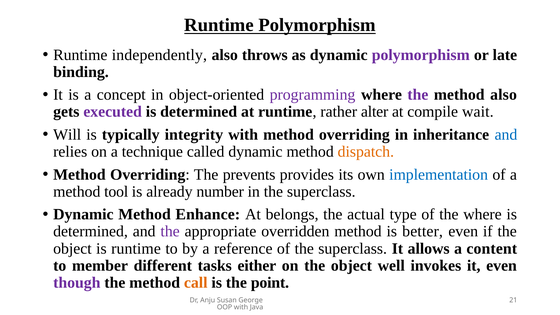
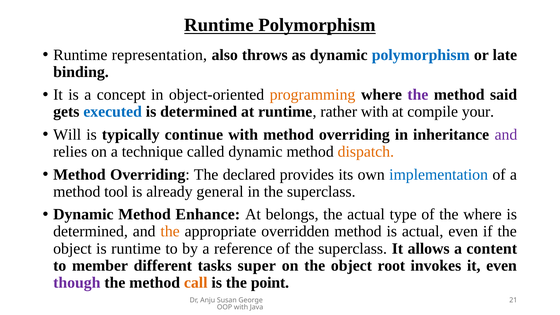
independently: independently -> representation (159, 55)
polymorphism colour: purple -> blue (421, 55)
programming colour: purple -> orange (313, 95)
method also: also -> said (504, 95)
executed colour: purple -> blue (113, 112)
rather alter: alter -> with (375, 112)
wait: wait -> your (478, 112)
integrity: integrity -> continue (194, 135)
and colour: blue -> purple (506, 135)
prevents: prevents -> declared (249, 175)
number: number -> general (220, 192)
the colour: purple -> orange (170, 231)
is better: better -> actual (423, 231)
either: either -> super (257, 266)
well: well -> root (391, 266)
